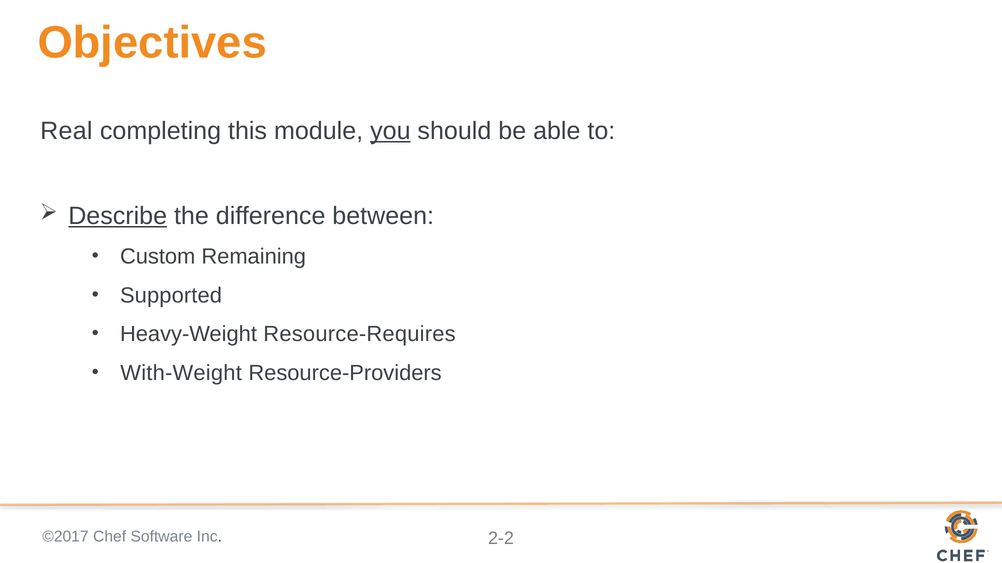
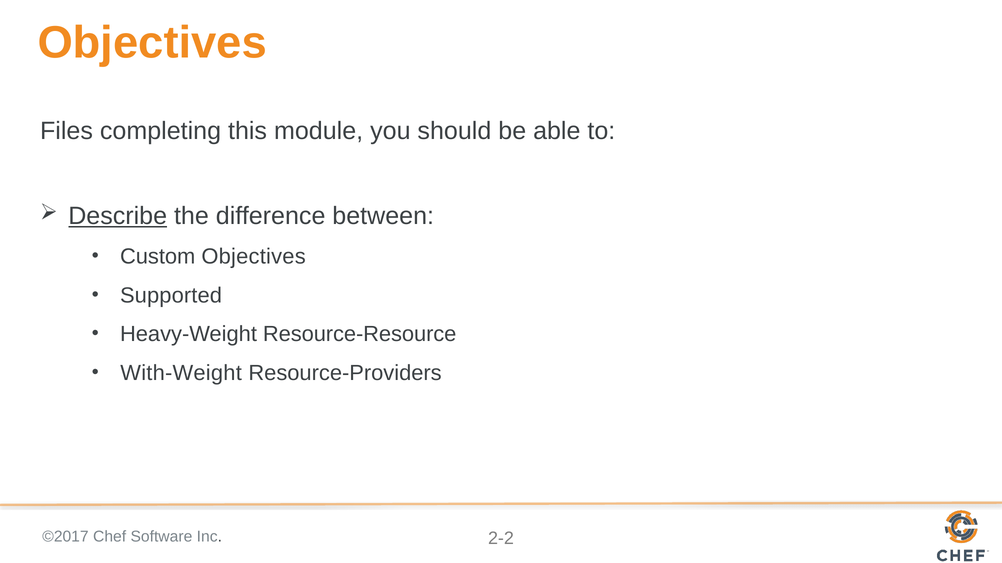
Real: Real -> Files (66, 131)
you underline: present -> none (390, 131)
Custom Remaining: Remaining -> Objectives (254, 257)
Resource-Requires: Resource-Requires -> Resource-Resource (360, 335)
